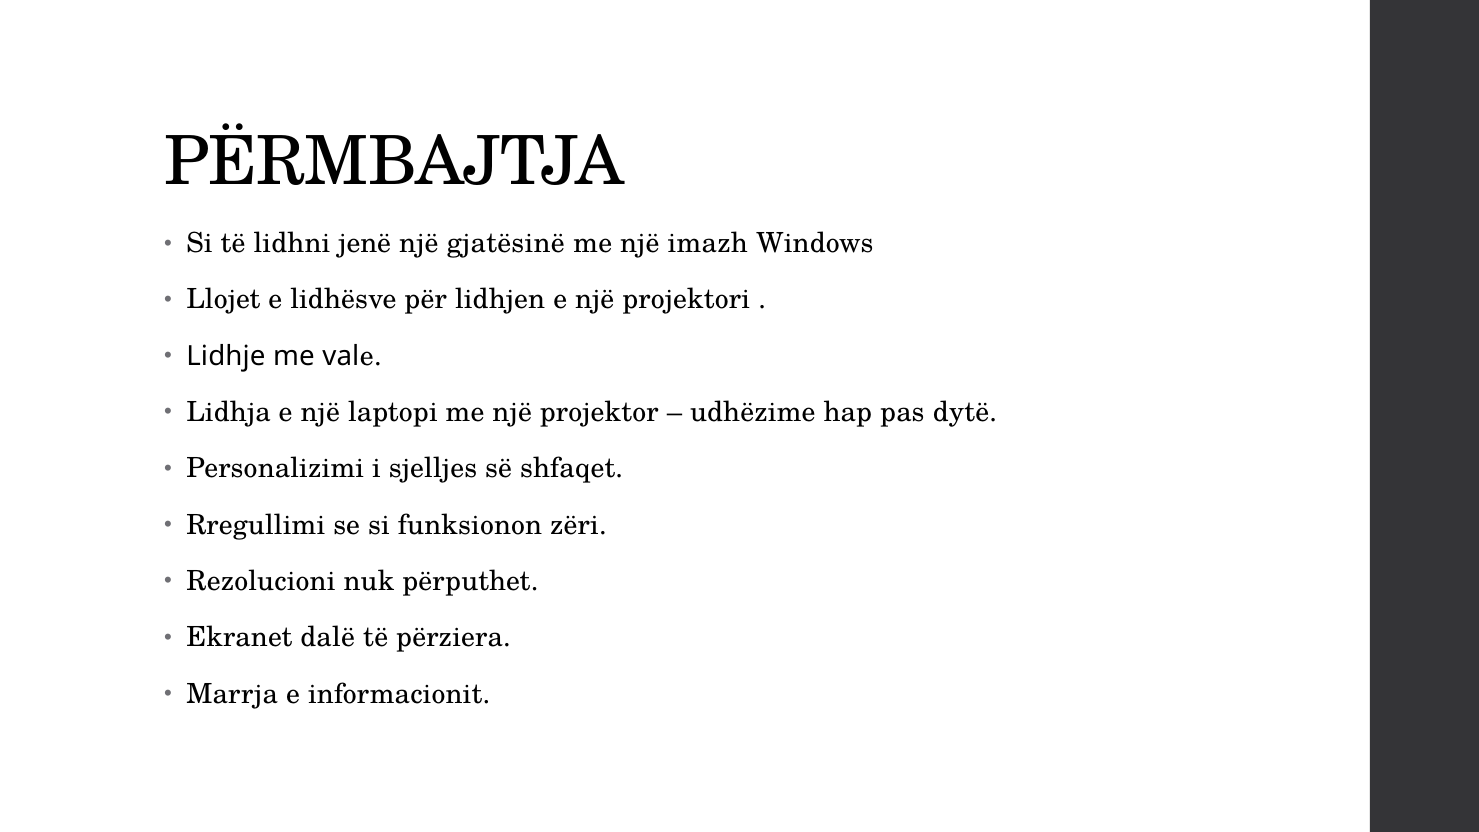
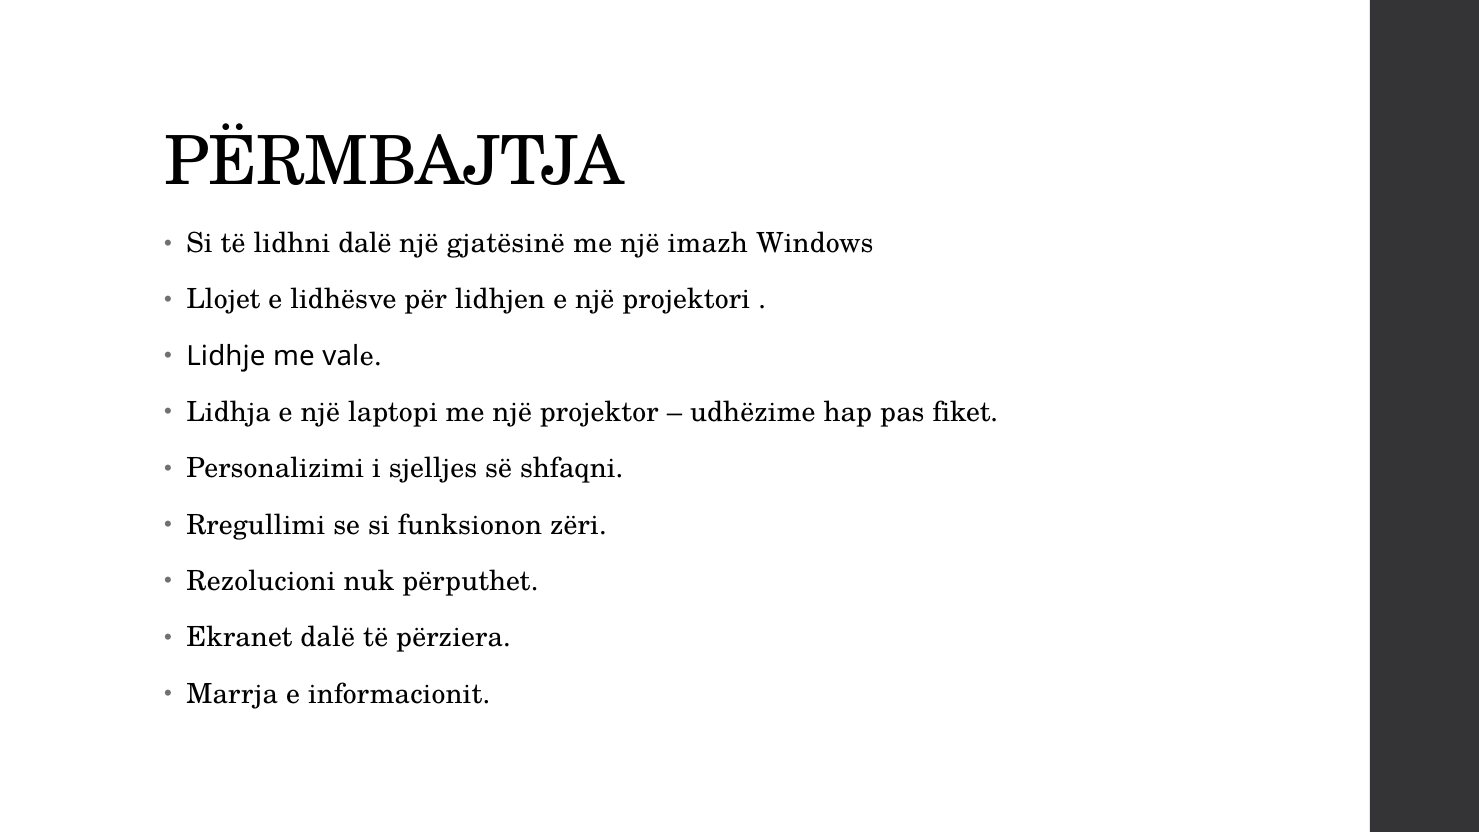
lidhni jenë: jenë -> dalë (365, 244)
dytë: dytë -> fiket (965, 412)
shfaqet: shfaqet -> shfaqni (572, 469)
